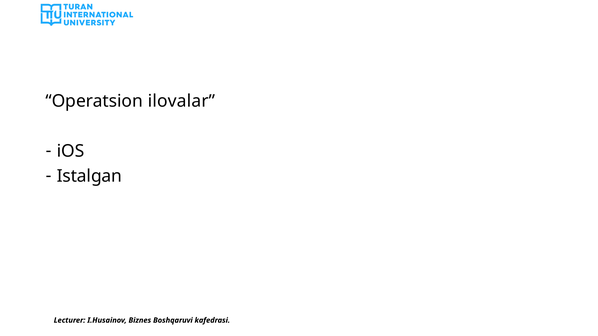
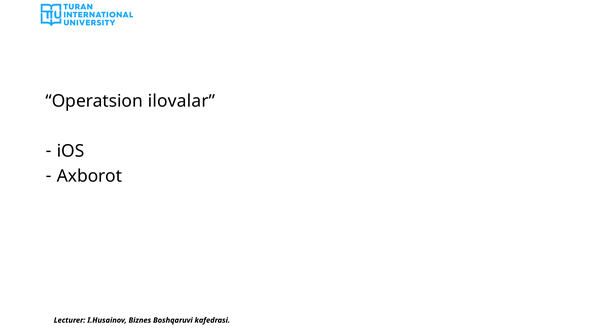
Istalgan: Istalgan -> Axborot (89, 176)
